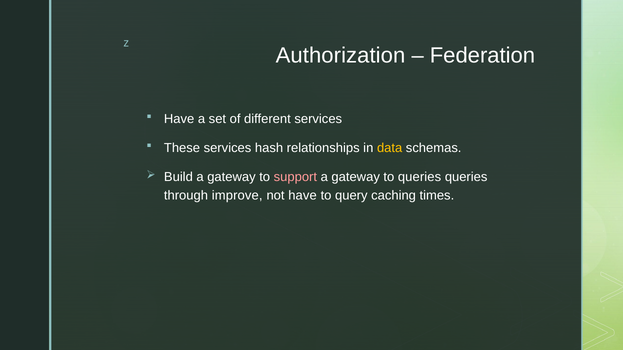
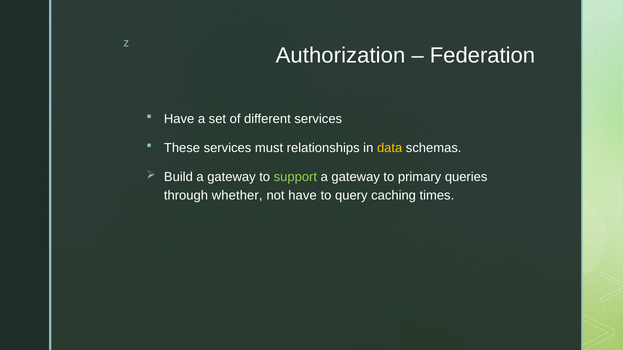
hash: hash -> must (269, 148)
support colour: pink -> light green (295, 177)
to queries: queries -> primary (420, 177)
improve: improve -> whether (237, 196)
